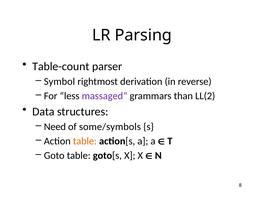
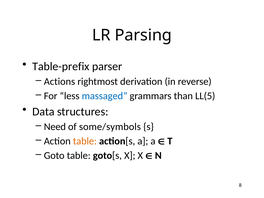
Table-count: Table-count -> Table-prefix (61, 66)
Symbol: Symbol -> Actions (59, 82)
massaged colour: purple -> blue (105, 96)
LL(2: LL(2 -> LL(5 (205, 96)
